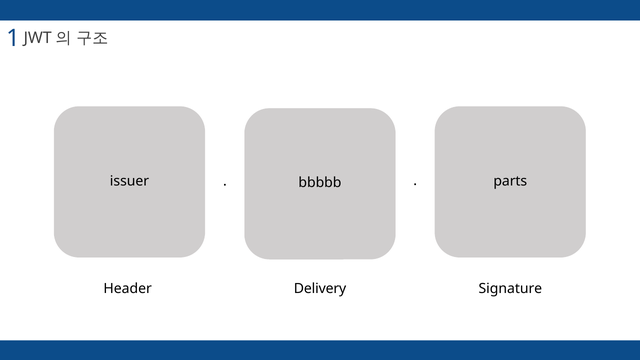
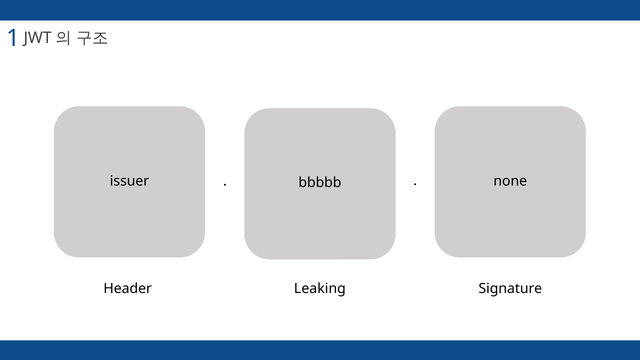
parts: parts -> none (510, 181)
Delivery: Delivery -> Leaking (320, 289)
